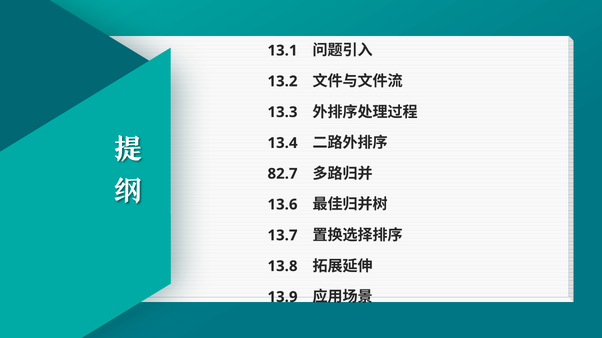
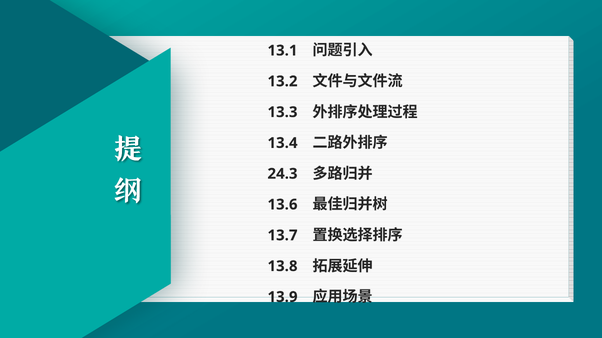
82.7: 82.7 -> 24.3 (283, 174)
